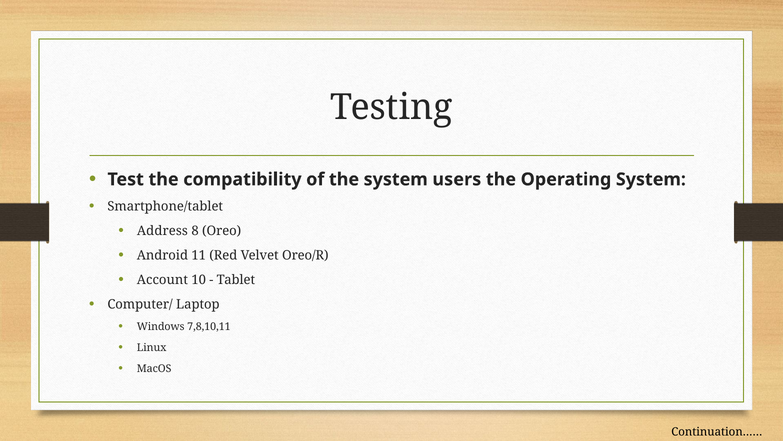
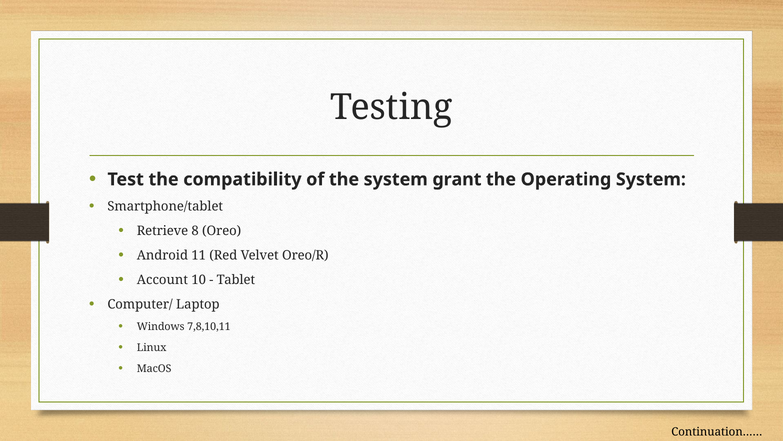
users: users -> grant (457, 179)
Address: Address -> Retrieve (162, 231)
